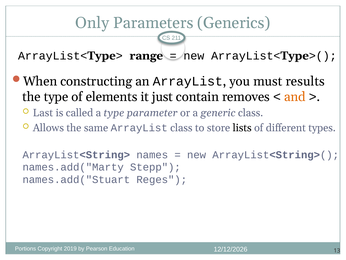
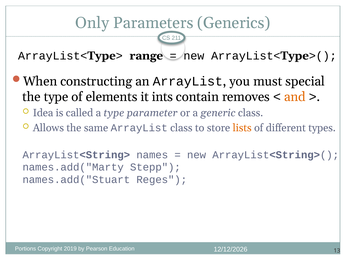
results: results -> special (305, 81)
just: just -> ints (162, 97)
Last: Last -> Idea (43, 113)
lists colour: black -> orange (242, 128)
